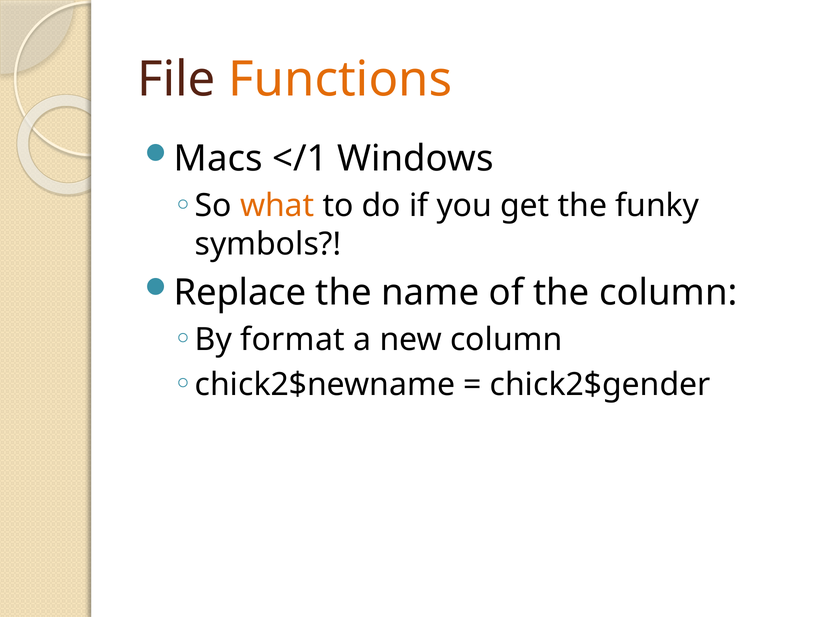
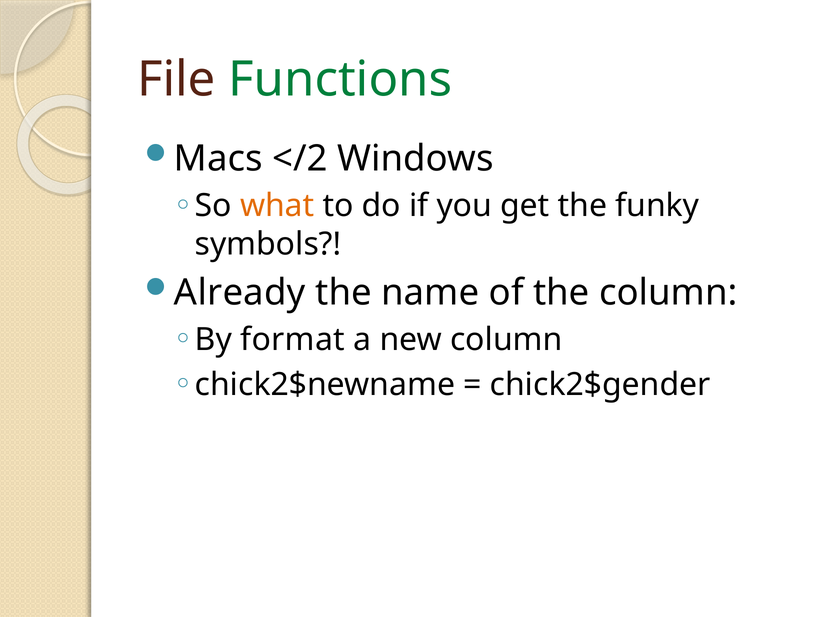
Functions colour: orange -> green (340, 80)
</1: </1 -> </2 (300, 159)
Replace: Replace -> Already (240, 293)
